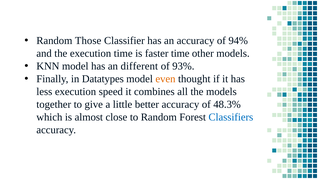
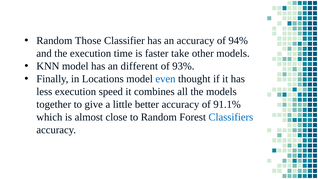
faster time: time -> take (180, 53)
Datatypes: Datatypes -> Locations (103, 79)
even colour: orange -> blue (165, 79)
48.3%: 48.3% -> 91.1% (227, 104)
